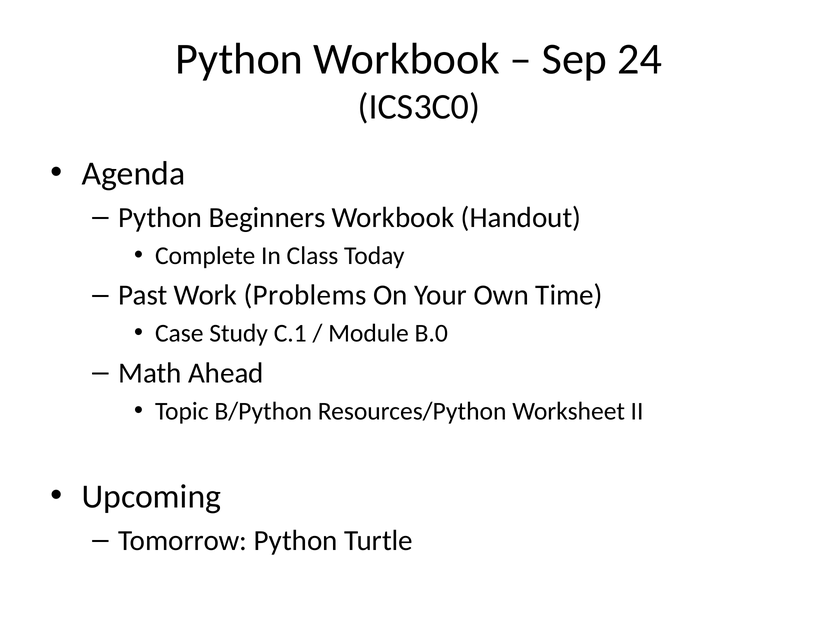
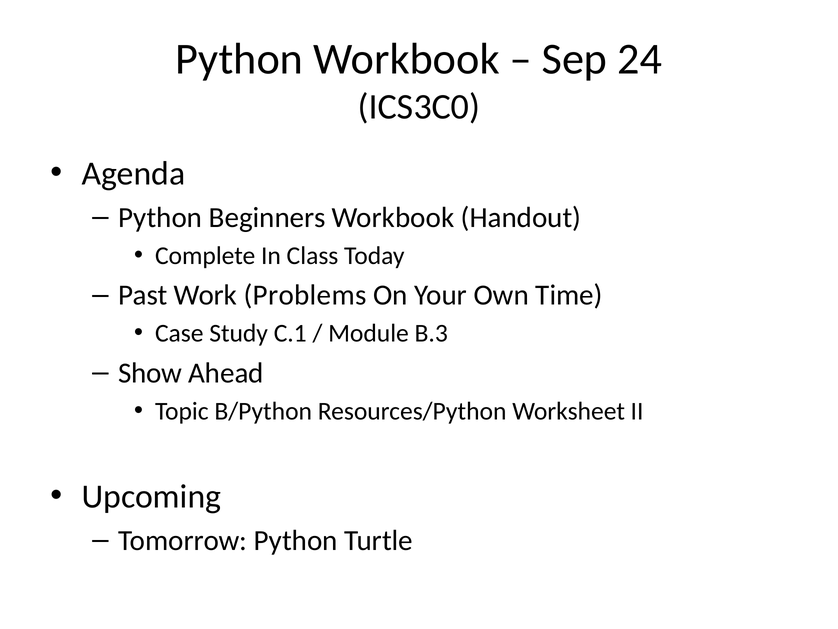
B.0: B.0 -> B.3 (431, 333)
Math: Math -> Show (150, 373)
